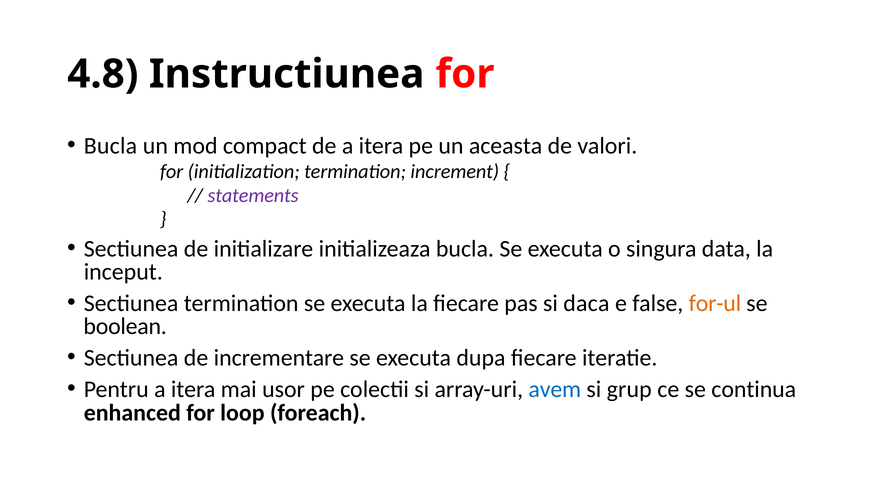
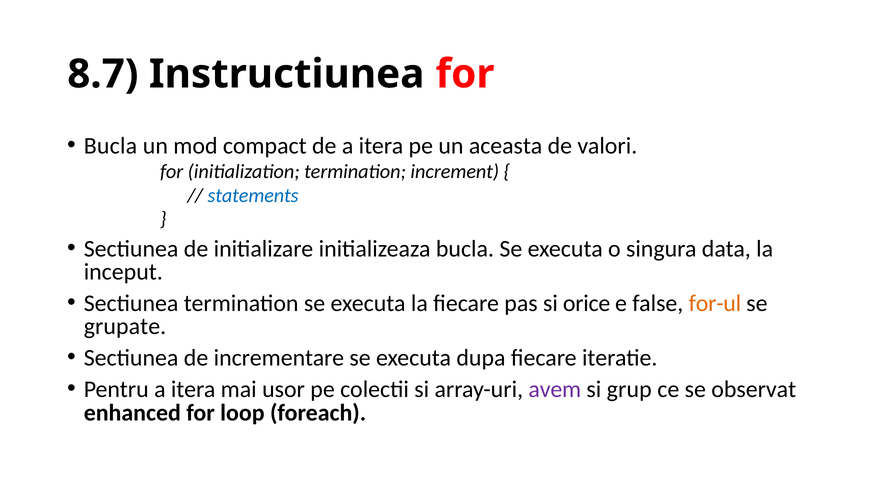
4.8: 4.8 -> 8.7 (103, 74)
statements colour: purple -> blue (253, 195)
daca: daca -> orice (587, 303)
boolean: boolean -> grupate (125, 327)
avem colour: blue -> purple (555, 390)
continua: continua -> observat (754, 390)
